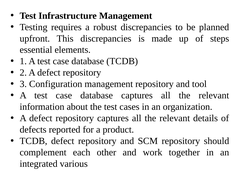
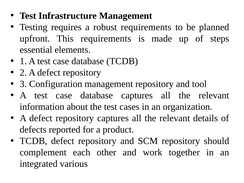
robust discrepancies: discrepancies -> requirements (146, 27)
This discrepancies: discrepancies -> requirements (106, 38)
